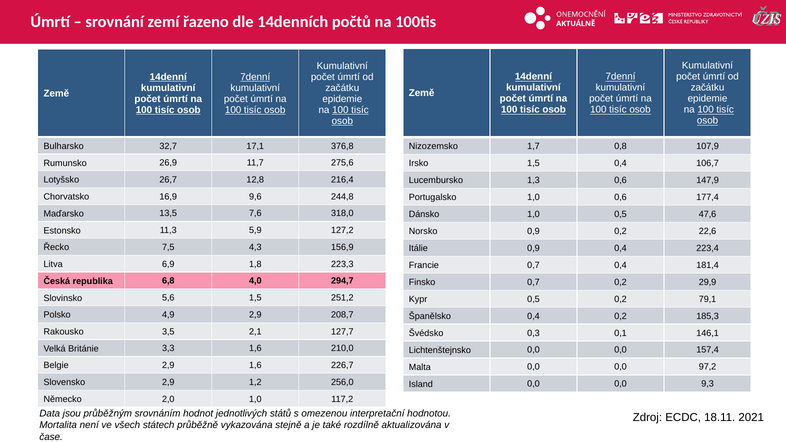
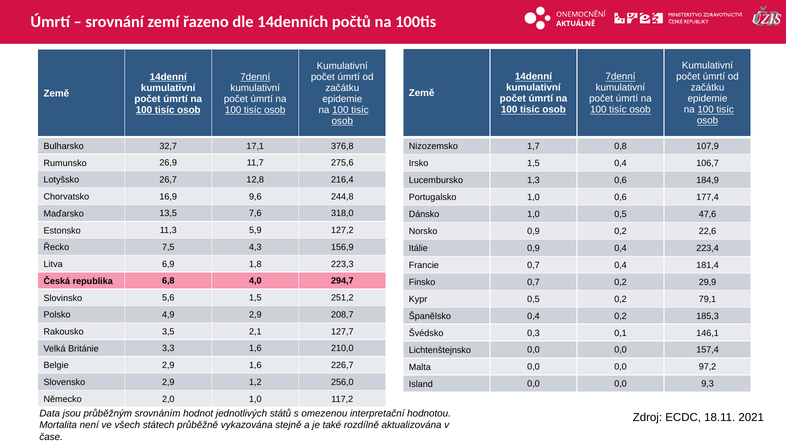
147,9: 147,9 -> 184,9 (708, 180)
